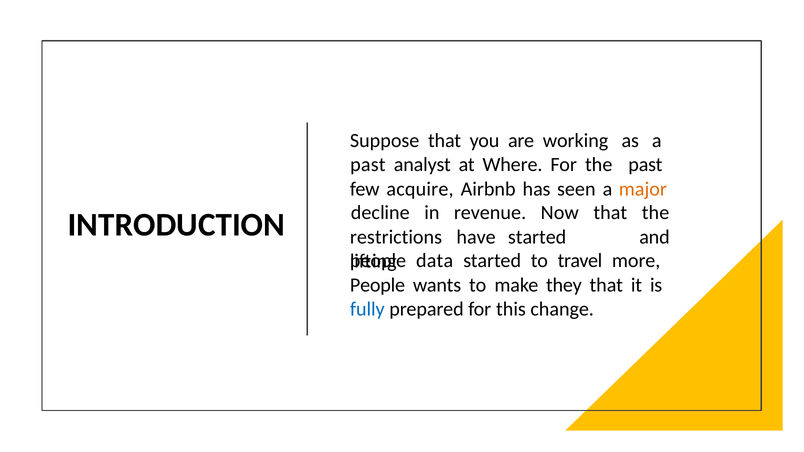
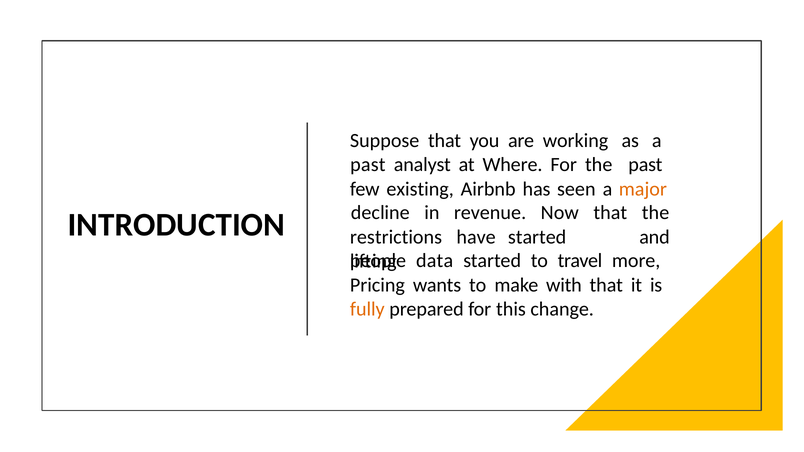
acquire: acquire -> existing (420, 189)
People: People -> Pricing (377, 285)
they: they -> with (564, 285)
fully colour: blue -> orange (367, 309)
